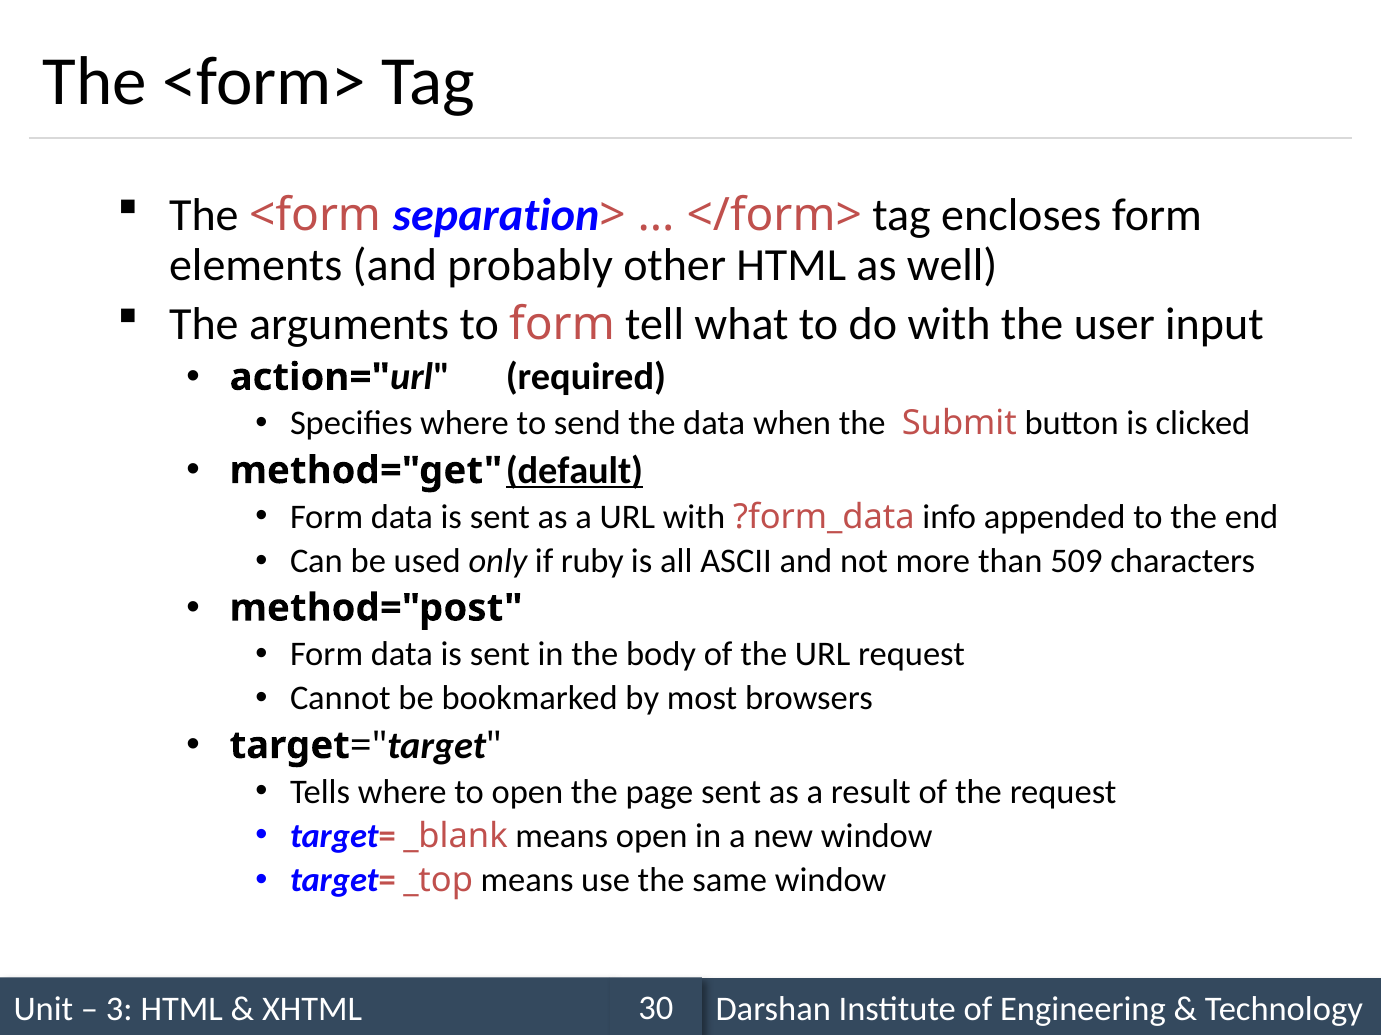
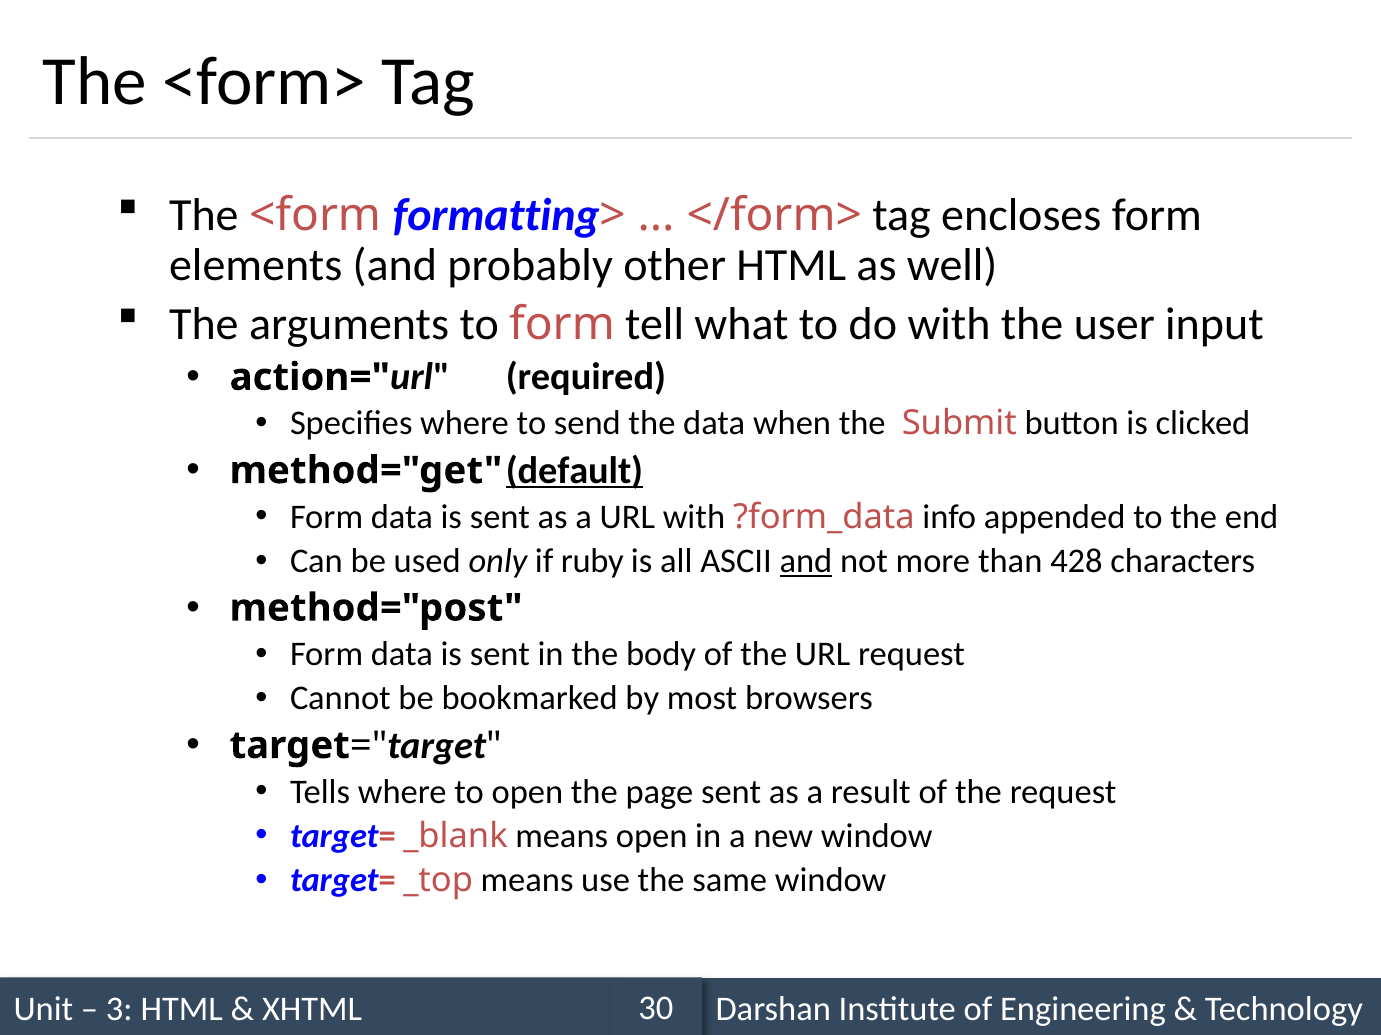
separation: separation -> formatting (496, 216)
and underline: none -> present (806, 561)
509: 509 -> 428 (1076, 561)
